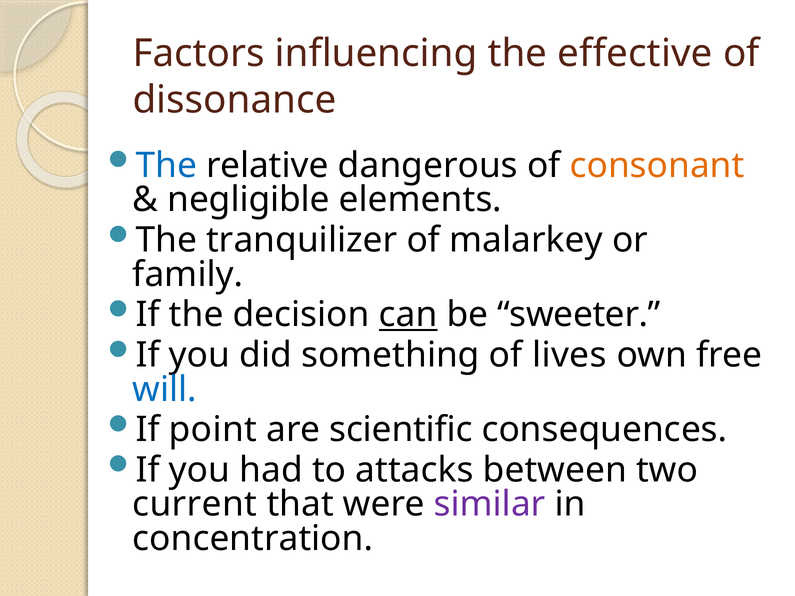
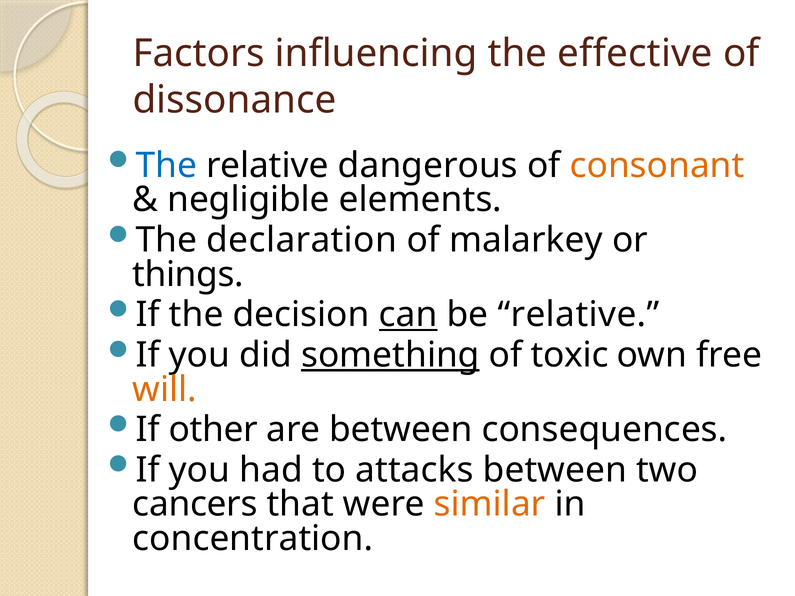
tranquilizer: tranquilizer -> declaration (302, 240)
family: family -> things (188, 275)
be sweeter: sweeter -> relative (579, 315)
something underline: none -> present (390, 355)
lives: lives -> toxic (570, 355)
will colour: blue -> orange (165, 390)
point: point -> other (213, 430)
are scientific: scientific -> between (401, 430)
current: current -> cancers (195, 505)
similar colour: purple -> orange (490, 505)
